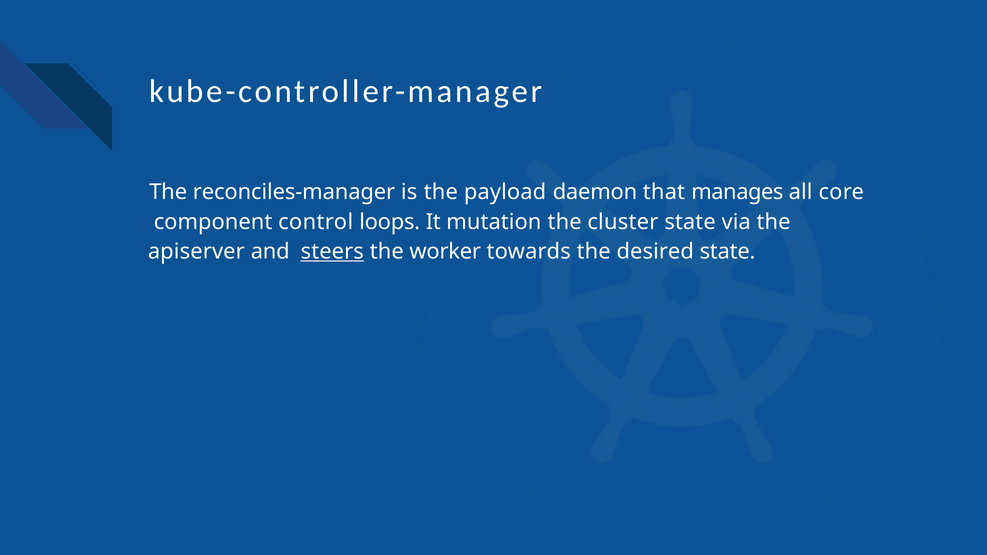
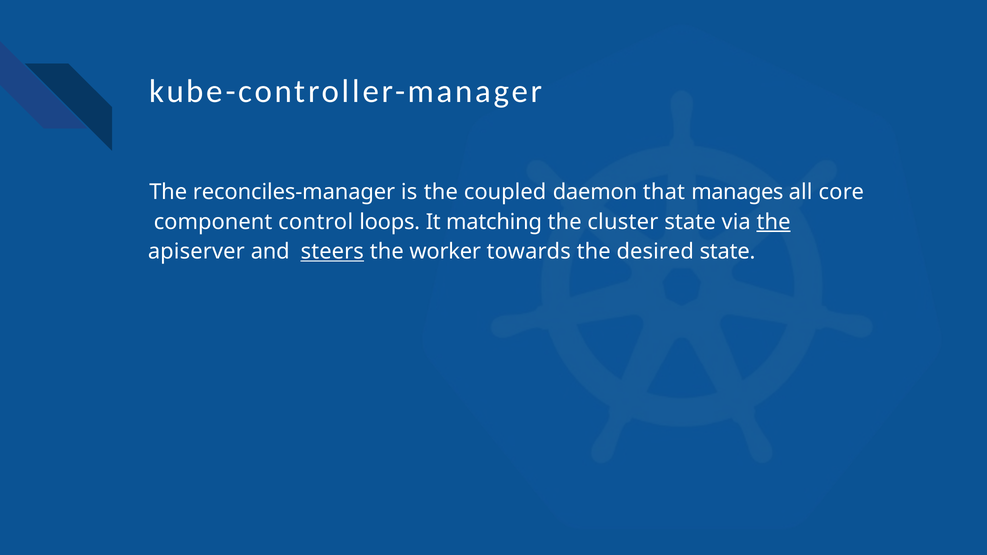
payload: payload -> coupled (505, 192)
mutation: mutation -> matching (494, 222)
the underline: none -> present (774, 222)
